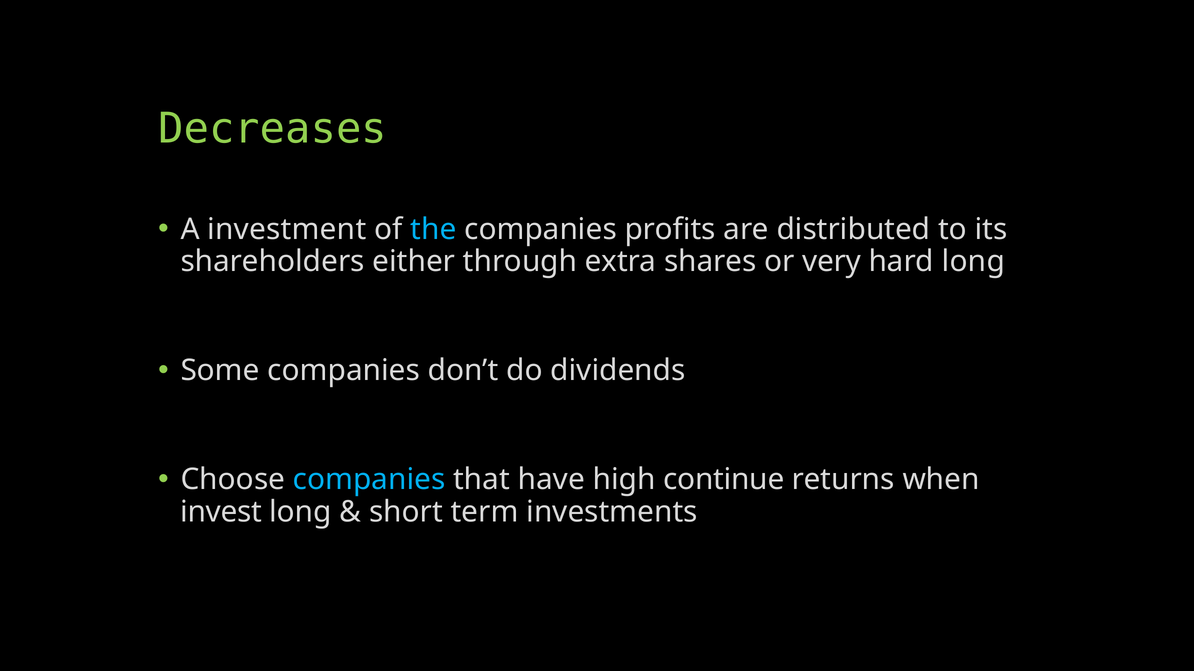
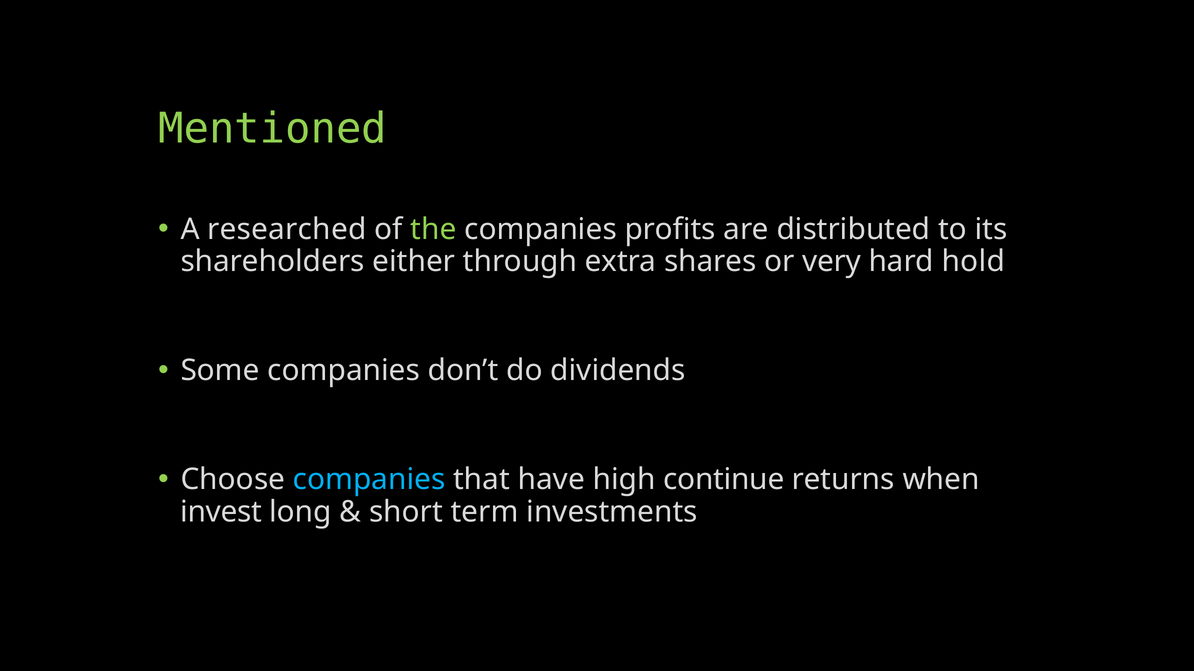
Decreases: Decreases -> Mentioned (273, 129)
investment: investment -> researched (287, 229)
the colour: light blue -> light green (433, 229)
hard long: long -> hold (973, 262)
